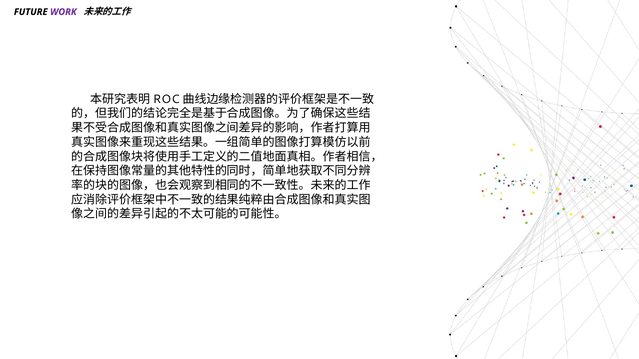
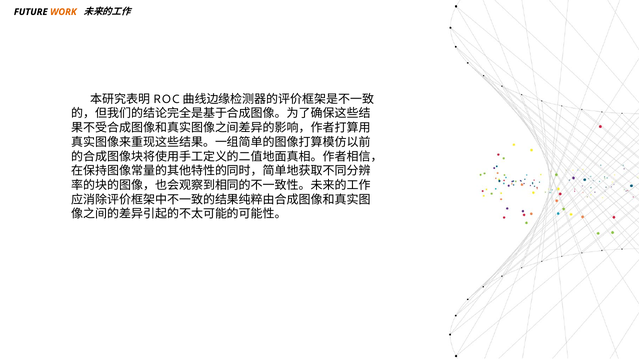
WORK colour: purple -> orange (63, 12)
